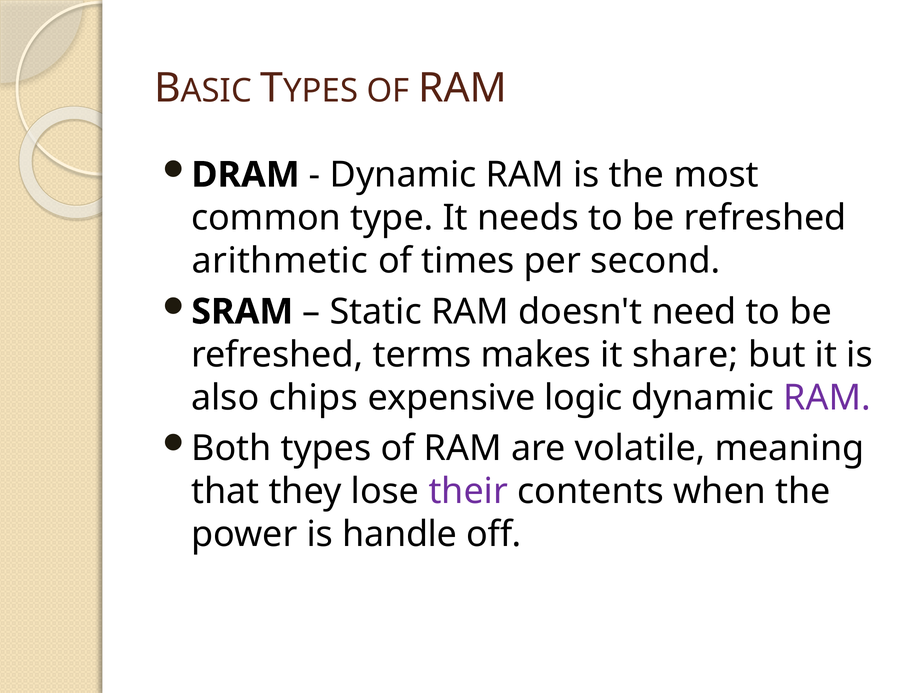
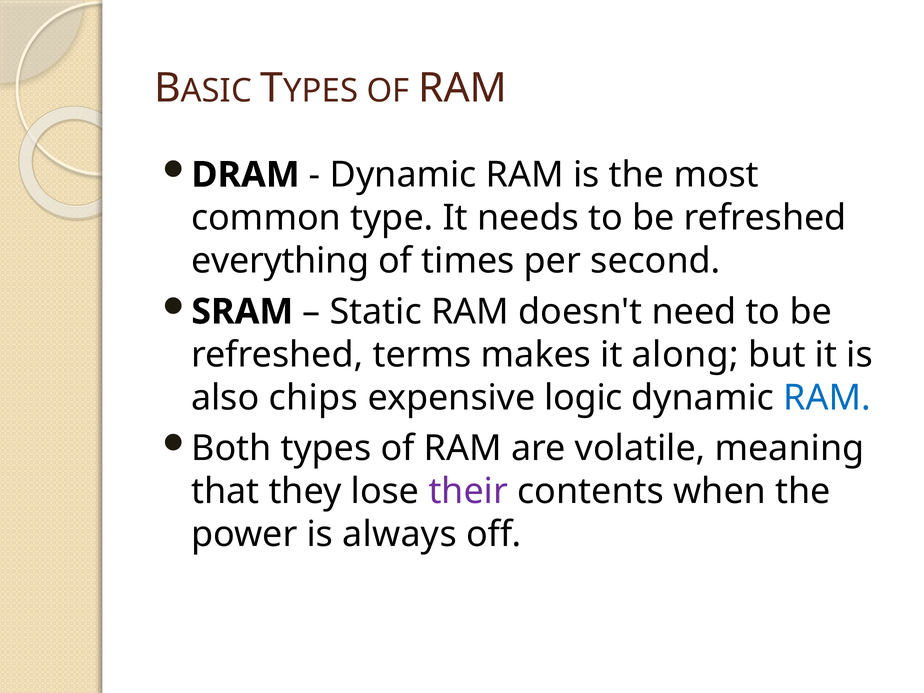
arithmetic: arithmetic -> everything (280, 261)
share: share -> along (685, 355)
RAM colour: purple -> blue (827, 398)
handle: handle -> always (400, 535)
